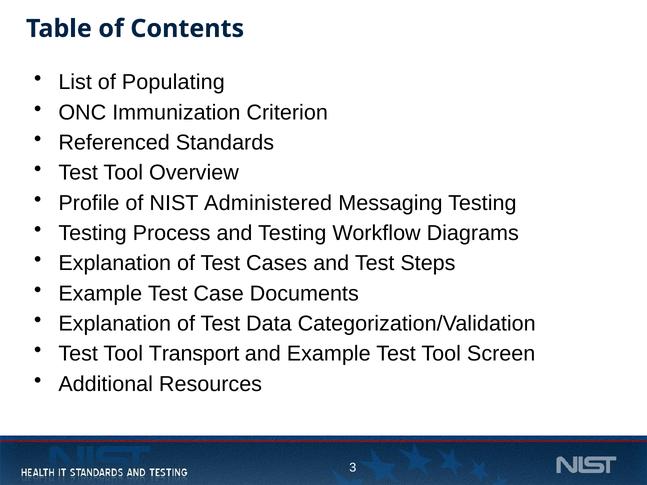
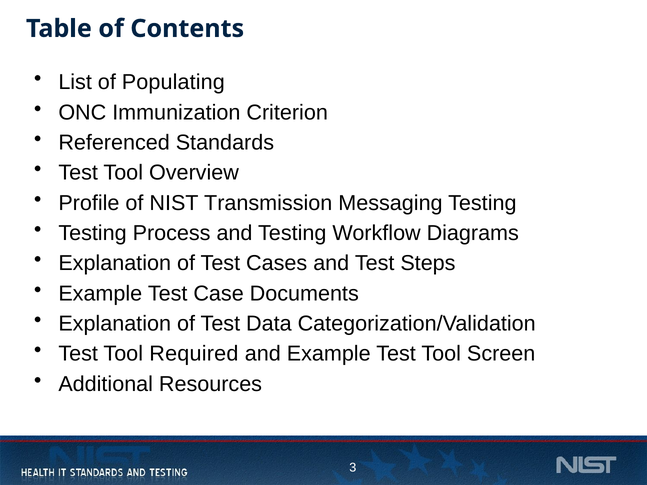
Administered: Administered -> Transmission (268, 203)
Transport: Transport -> Required (194, 354)
